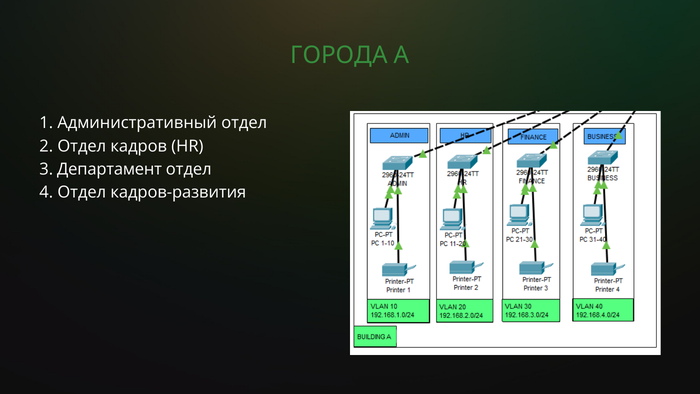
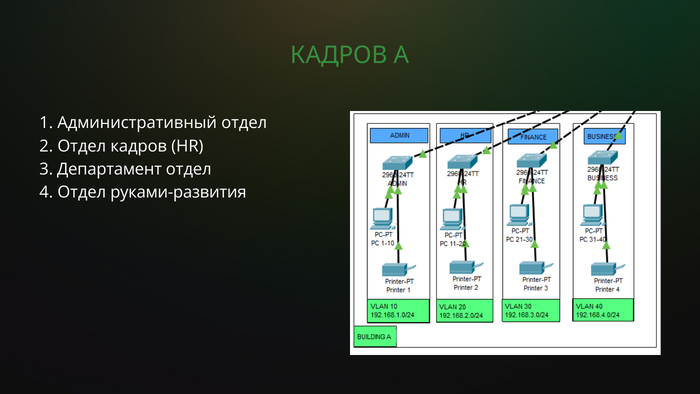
ГОРОДА: ГОРОДА -> КАДРОВ (339, 55)
кадров-развития: кадров-развития -> руками-развития (178, 192)
